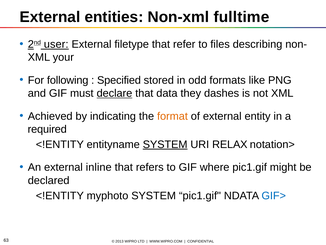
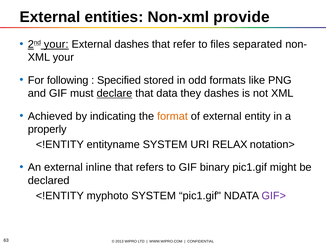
fulltime: fulltime -> provide (242, 17)
2nd user: user -> your (56, 44)
External filetype: filetype -> dashes (132, 44)
describing: describing -> separated (257, 44)
required: required -> properly (47, 129)
SYSTEM underline: present -> none (165, 144)
where: where -> binary (215, 167)
GIF> colour: blue -> purple (274, 195)
